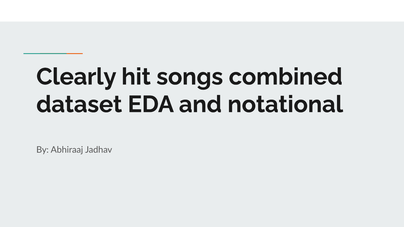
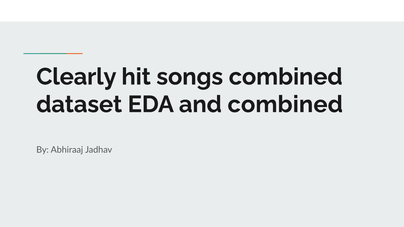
and notational: notational -> combined (285, 105)
